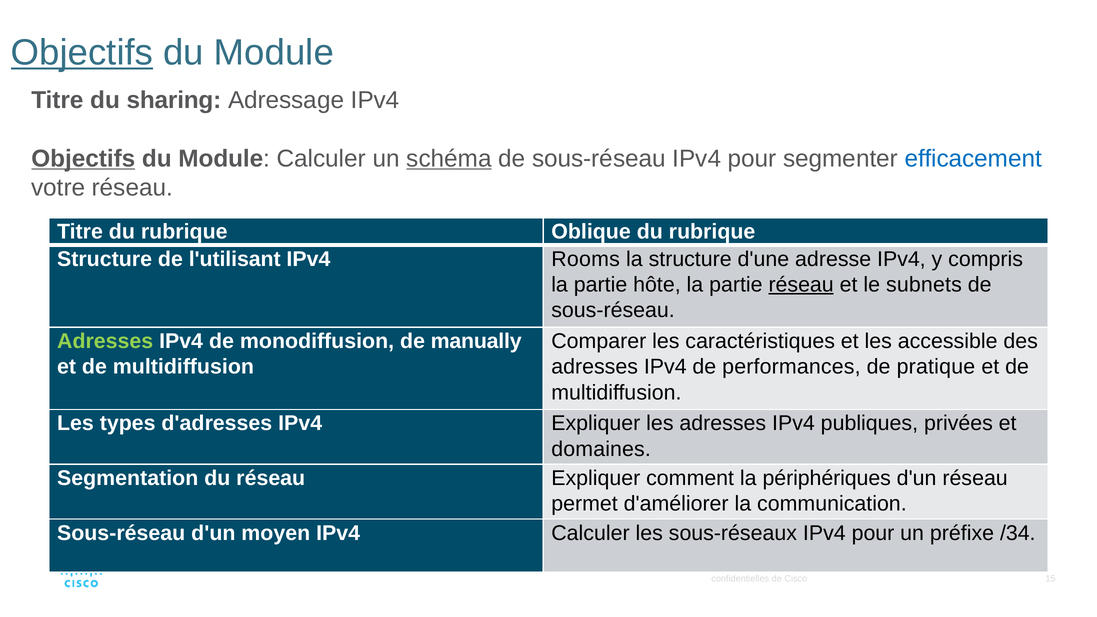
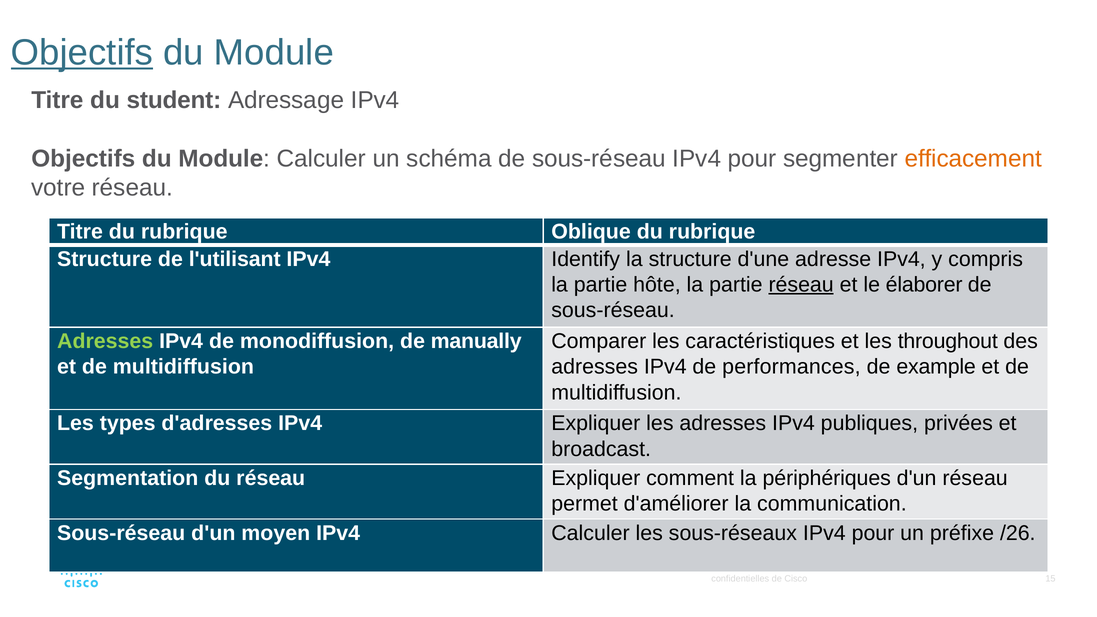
sharing: sharing -> student (174, 100)
Objectifs underline: present -> none (83, 159)
schéma underline: present -> none (449, 159)
efficacement colour: blue -> orange (973, 159)
Rooms: Rooms -> Identify (586, 259)
subnets: subnets -> élaborer (924, 285)
accessible: accessible -> throughout (948, 341)
pratique: pratique -> example (936, 367)
domaines: domaines -> broadcast (601, 449)
/34: /34 -> /26 (1018, 533)
